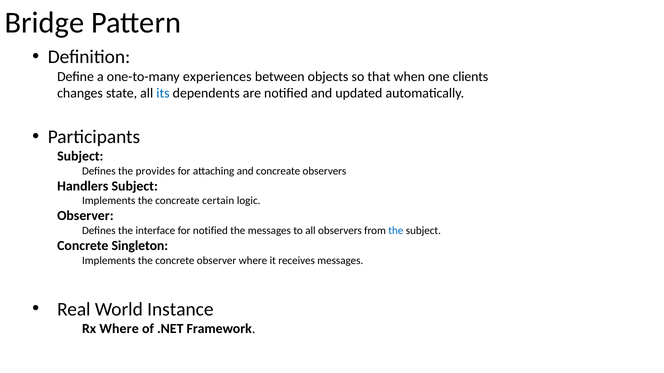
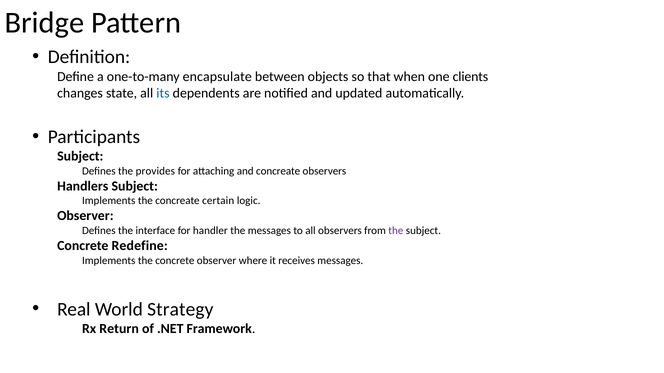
experiences: experiences -> encapsulate (217, 77)
for notified: notified -> handler (210, 231)
the colour: blue -> purple (396, 231)
Singleton: Singleton -> Redefine (140, 246)
Instance: Instance -> Strategy (180, 310)
Rx Where: Where -> Return (119, 329)
